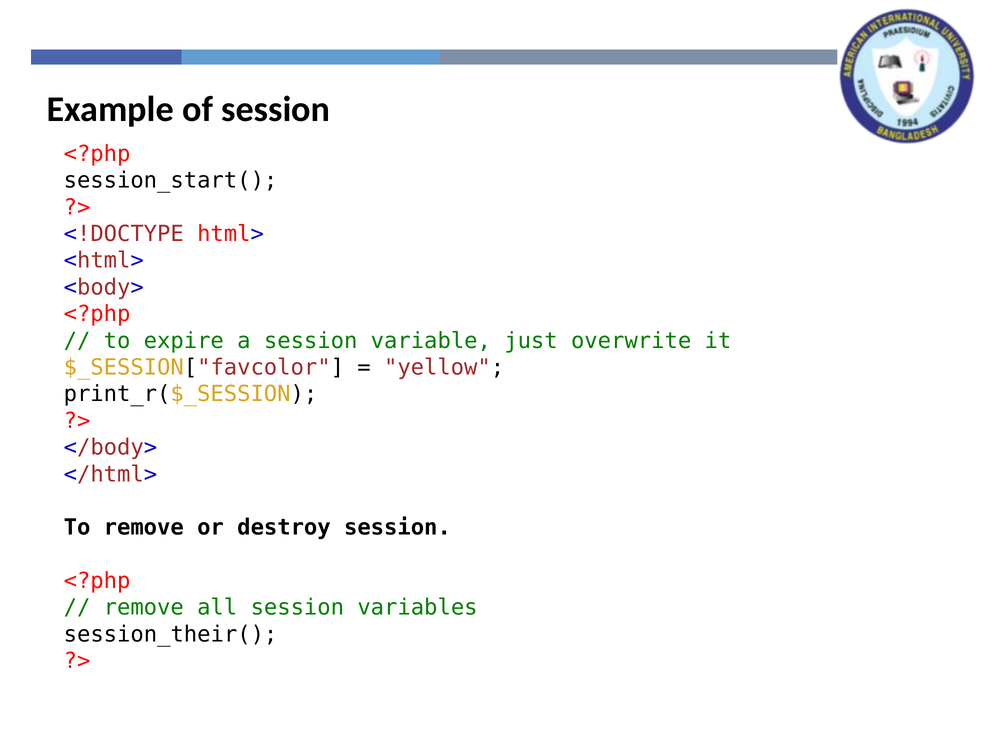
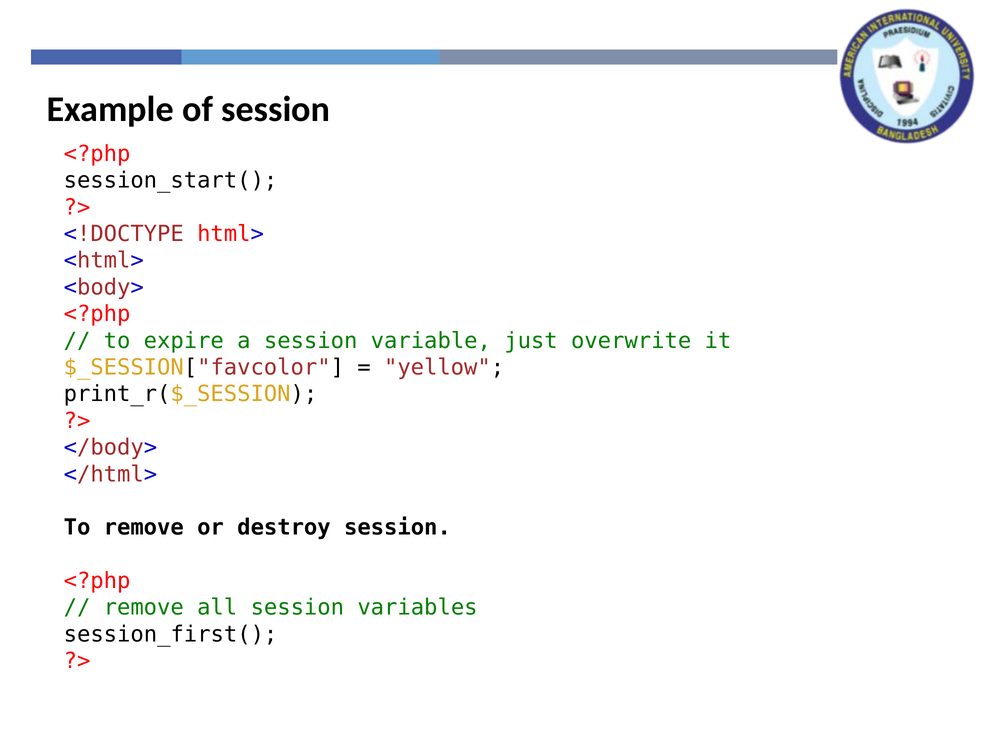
session_their(: session_their( -> session_first( (171, 634)
